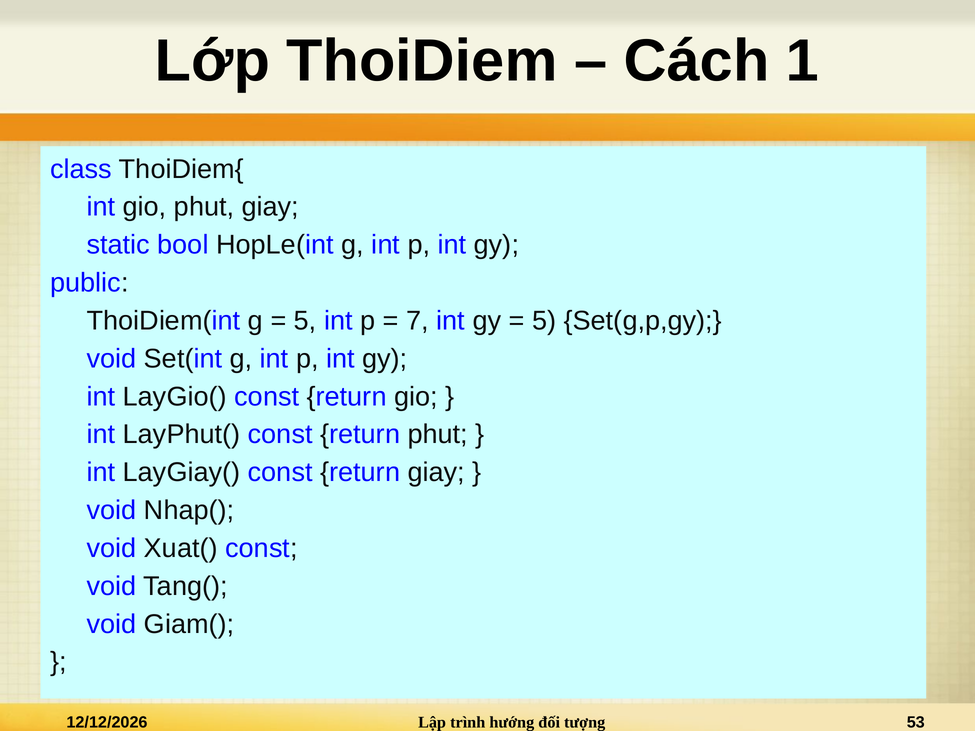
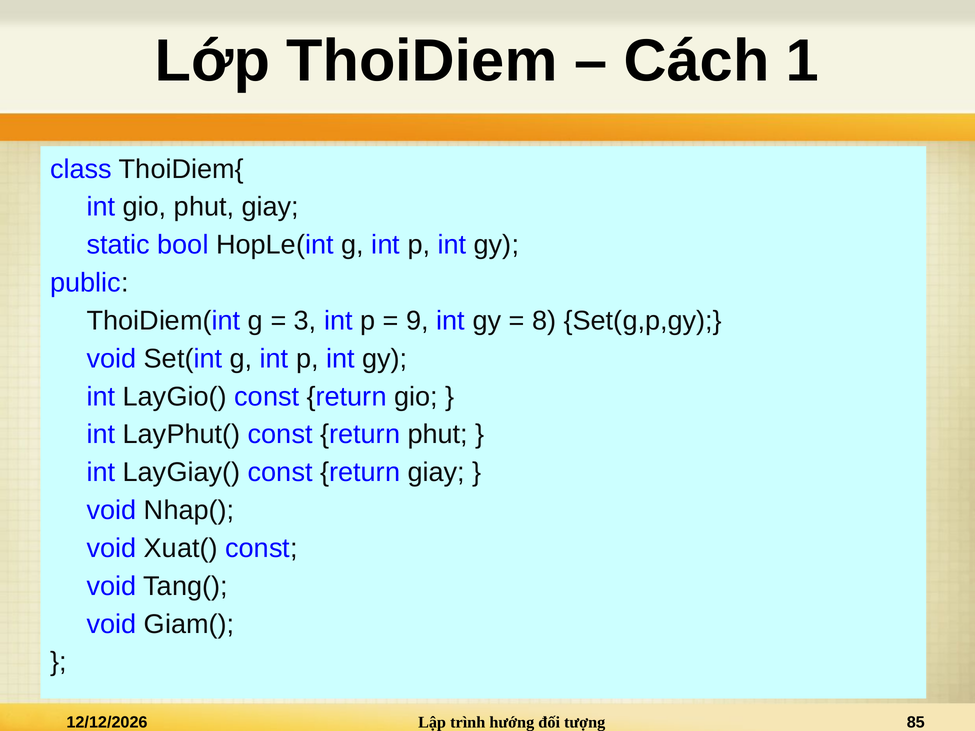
5: 5 -> 3 (305, 321)
7: 7 -> 9 (417, 321)
5: 5 -> 8 (544, 321)
53: 53 -> 85 (916, 723)
